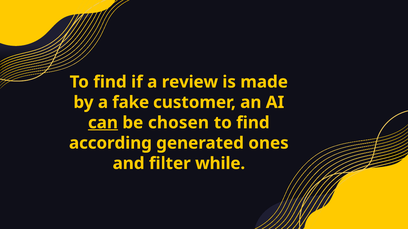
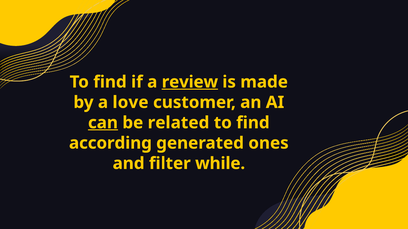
review underline: none -> present (190, 82)
fake: fake -> love (130, 103)
chosen: chosen -> related (178, 123)
